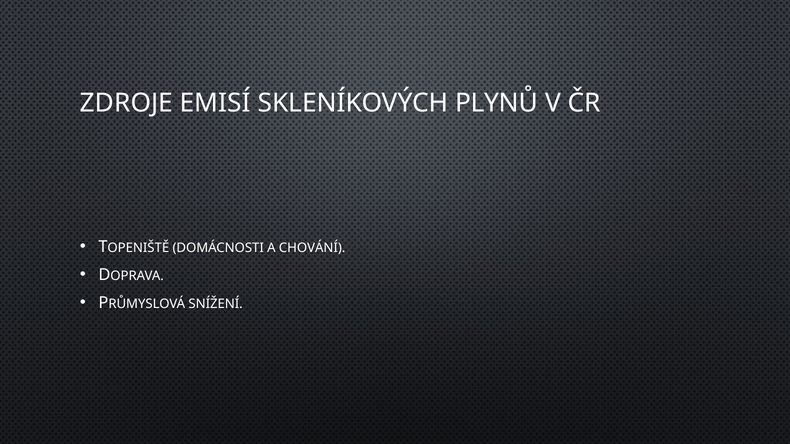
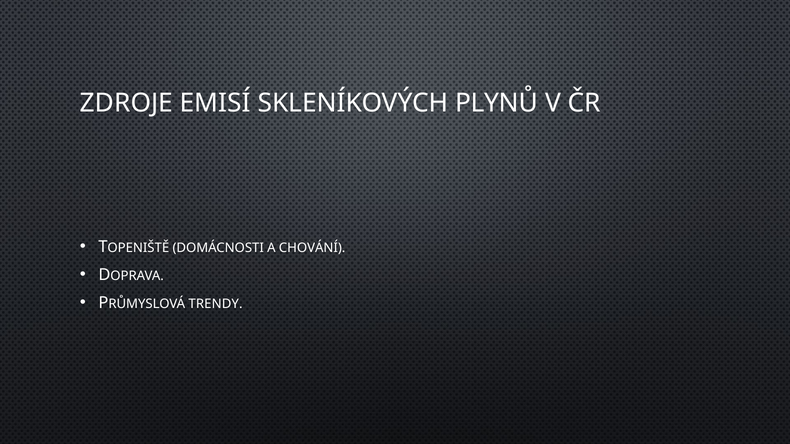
SNÍŽENÍ: SNÍŽENÍ -> TRENDY (216, 304)
